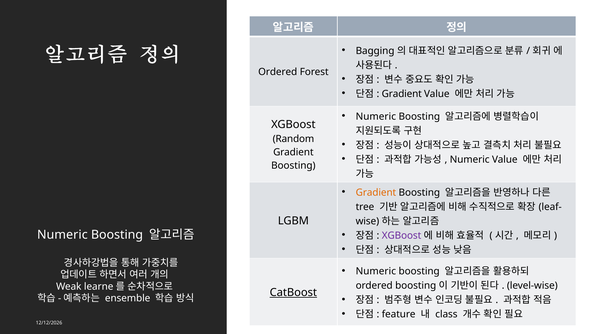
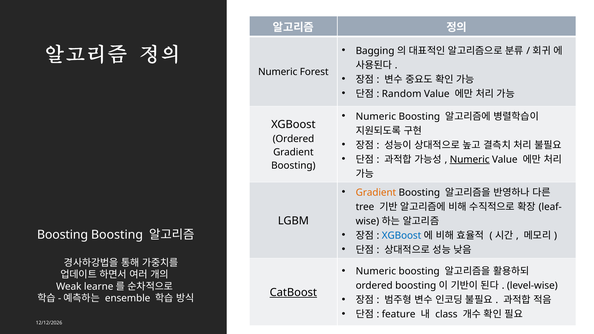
Ordered: Ordered -> Numeric (278, 72)
Gradient: Gradient -> Random (402, 94)
Random: Random -> Ordered (293, 139)
Numeric underline: none -> present (470, 160)
XGBoost colour: purple -> blue (402, 236)
Numeric: Numeric -> Boosting (63, 235)
